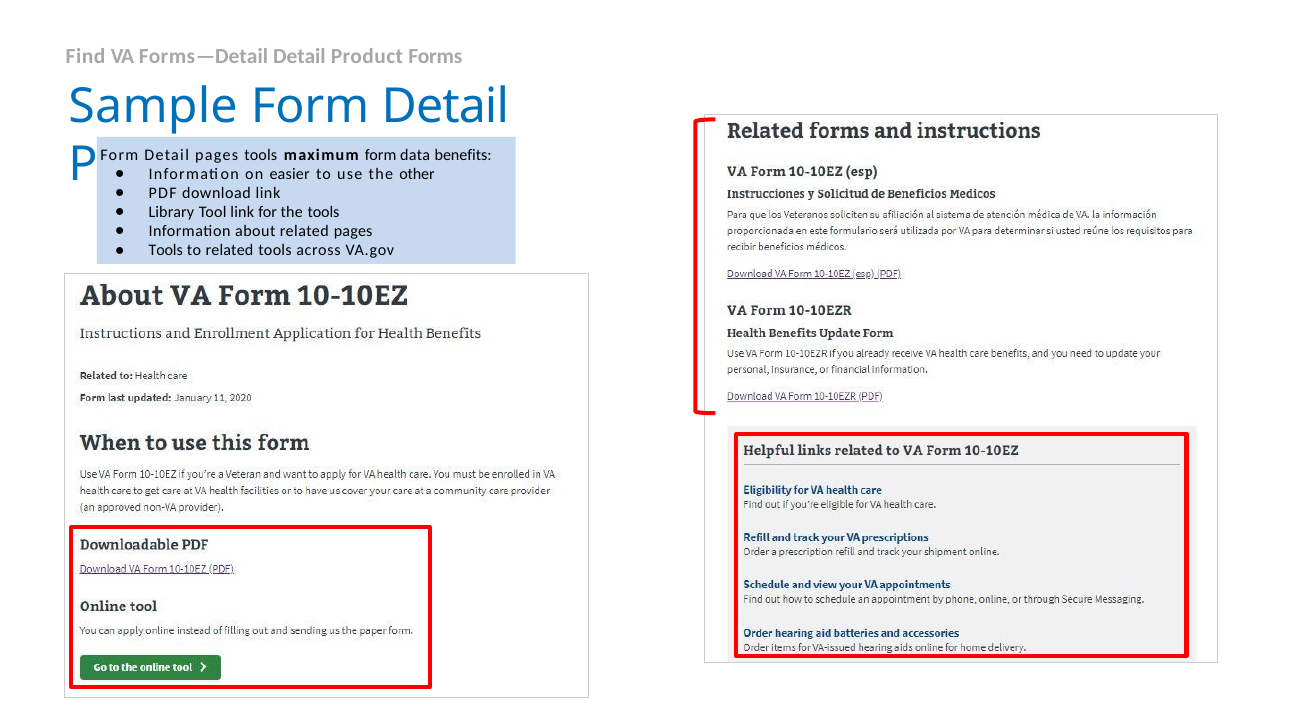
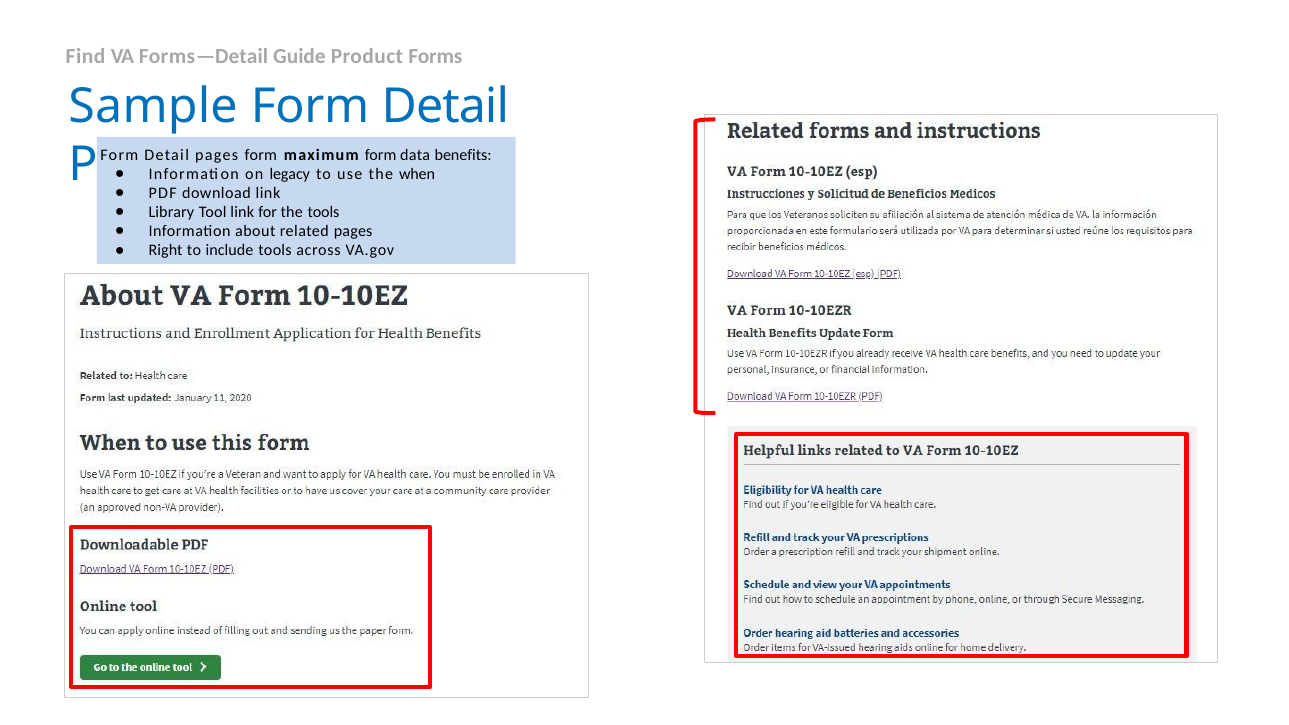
Forms—Detail Detail: Detail -> Guide (299, 57)
pages tools: tools -> form (261, 155)
easier: easier -> legacy (290, 174)
other: other -> when (417, 174)
Tools: Tools -> Right (166, 251)
to related: related -> include (230, 251)
